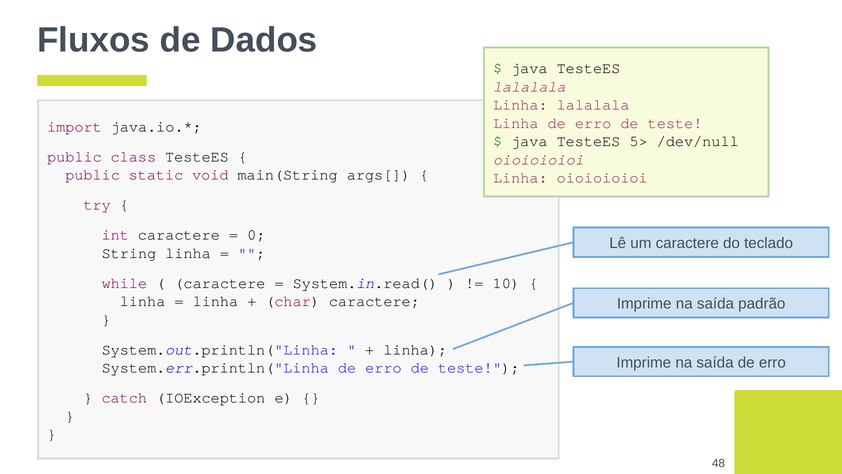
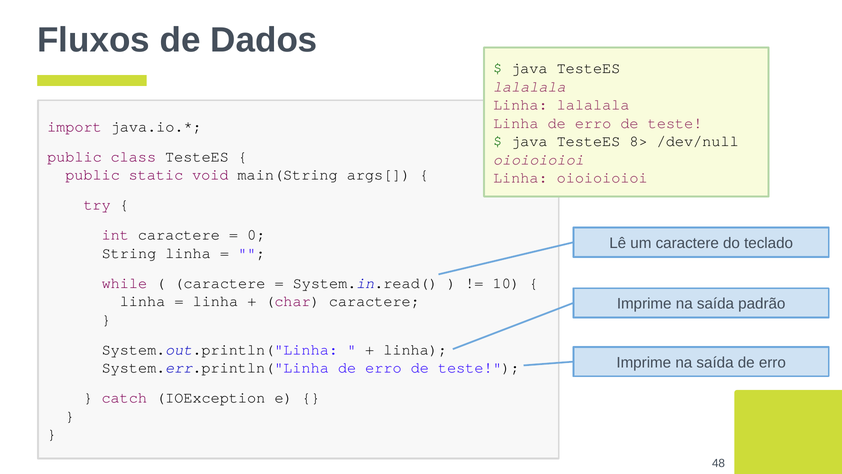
5>: 5> -> 8> (639, 141)
